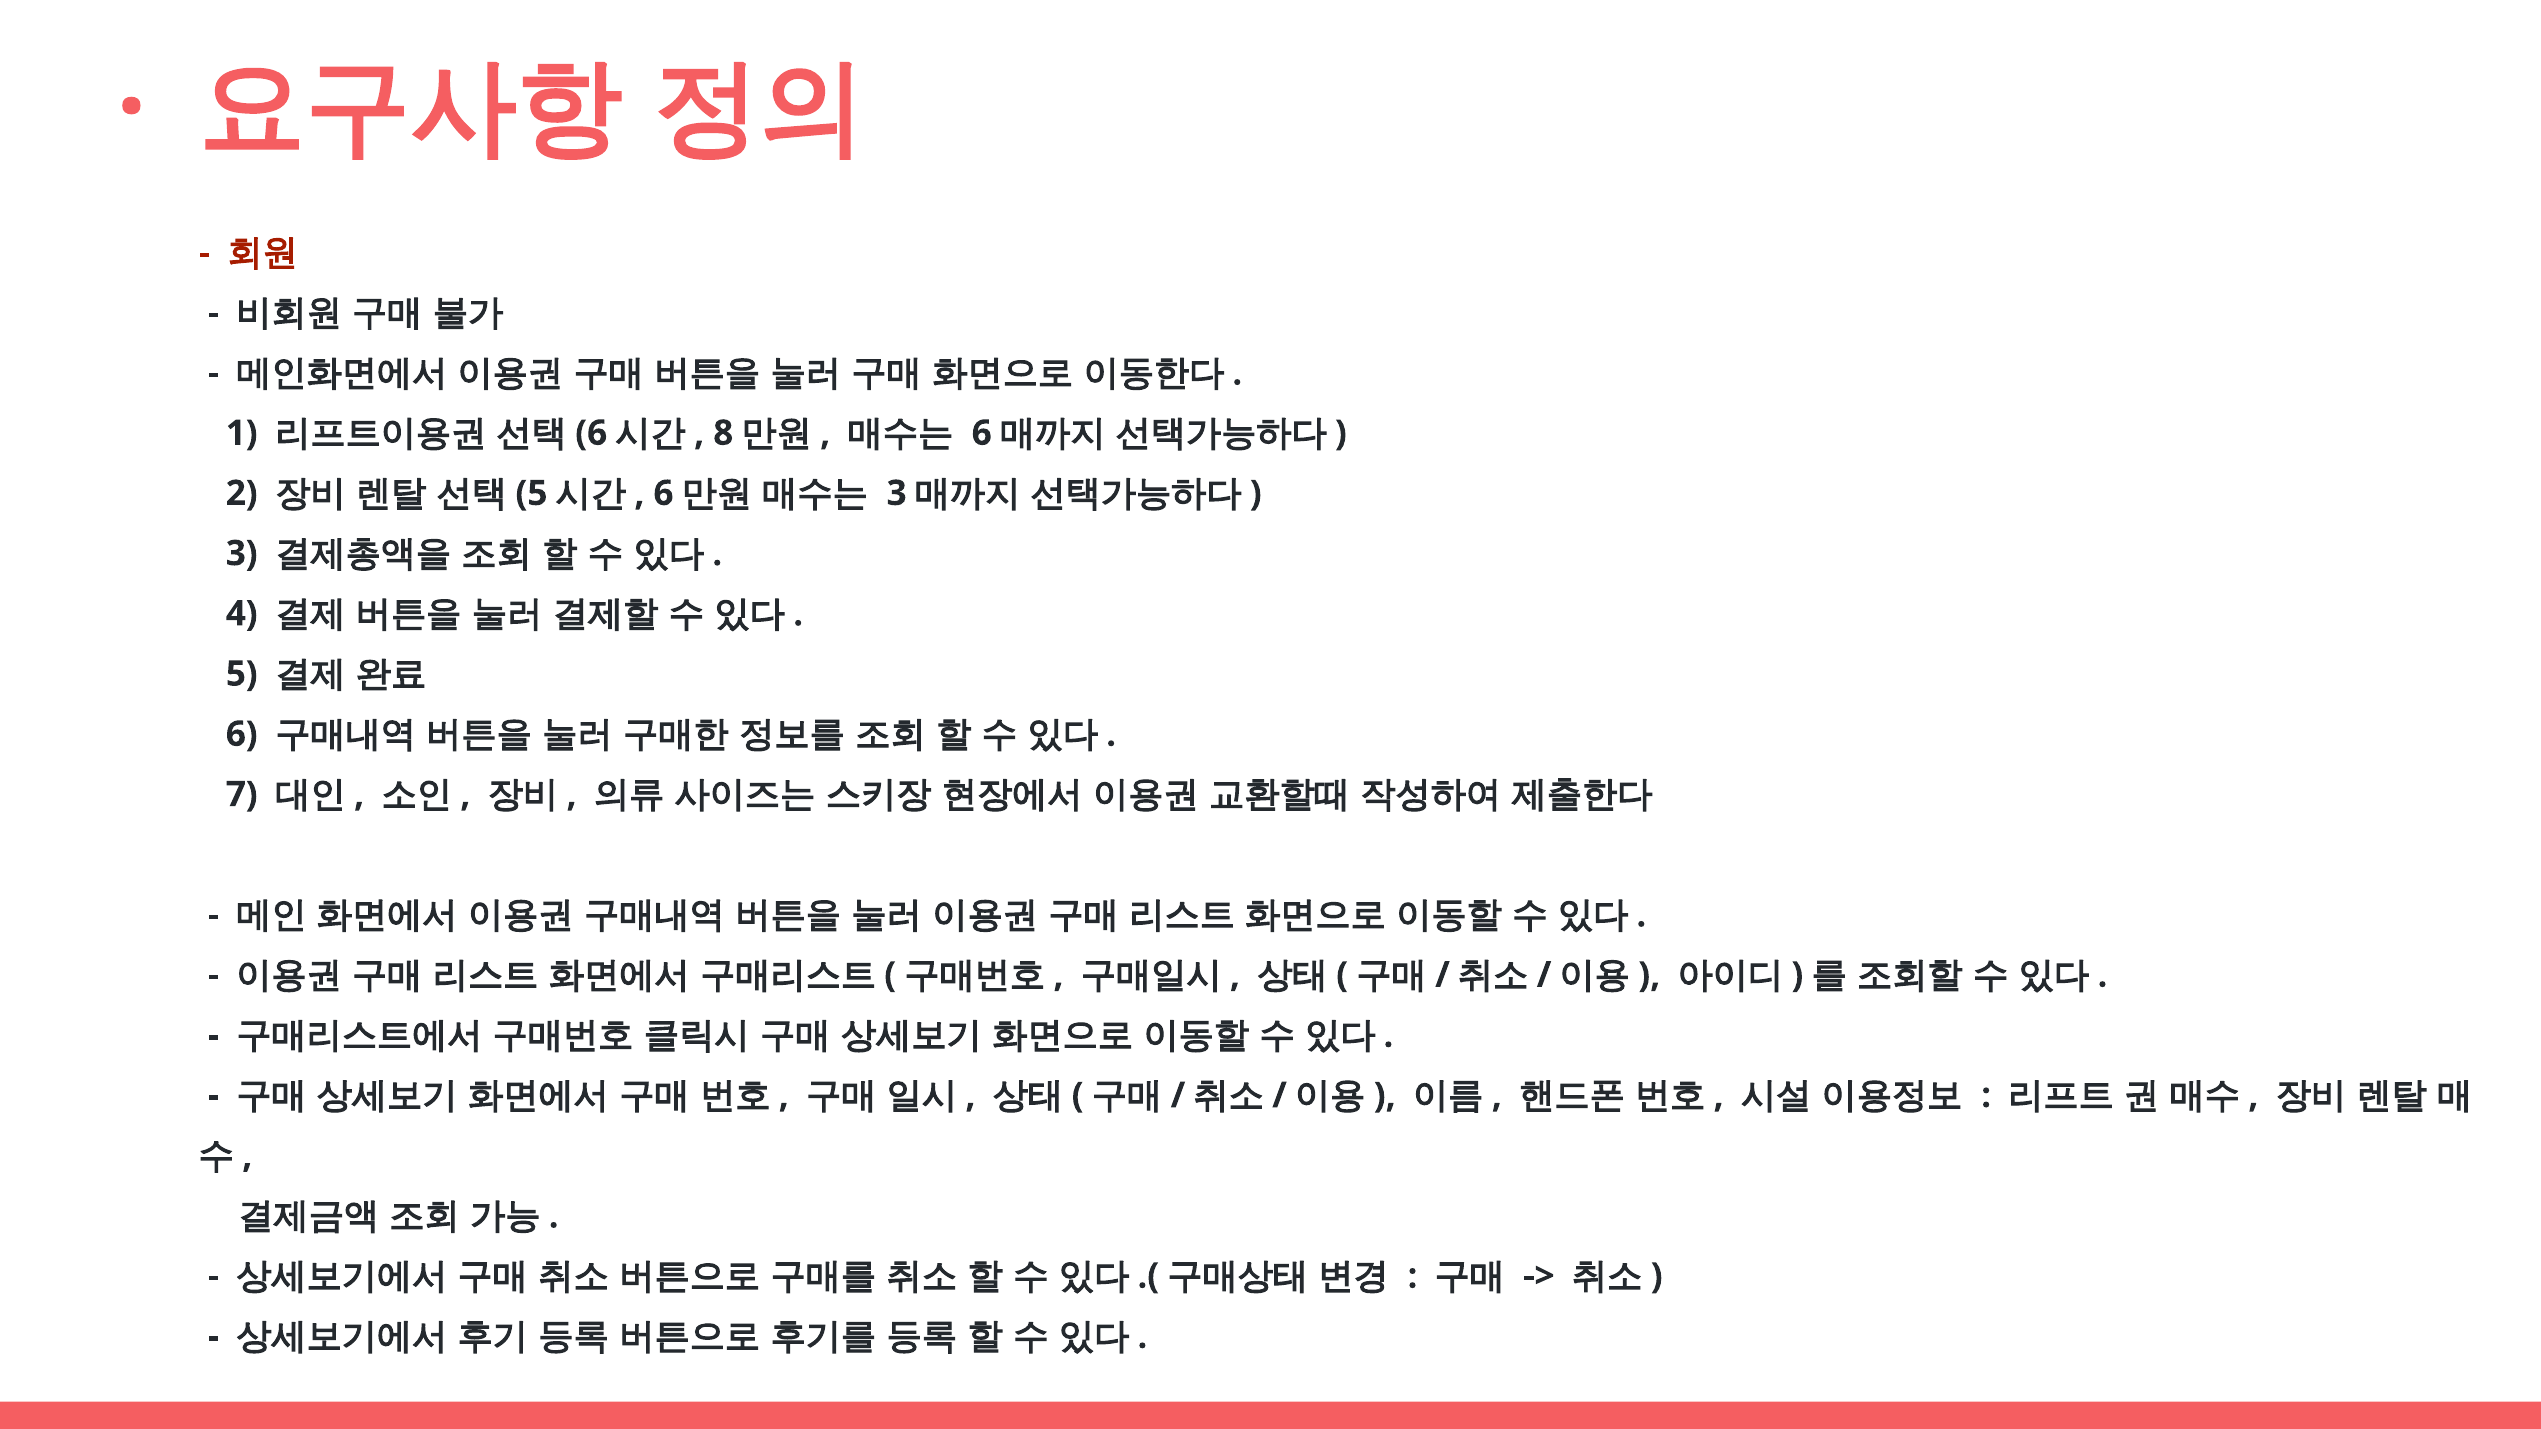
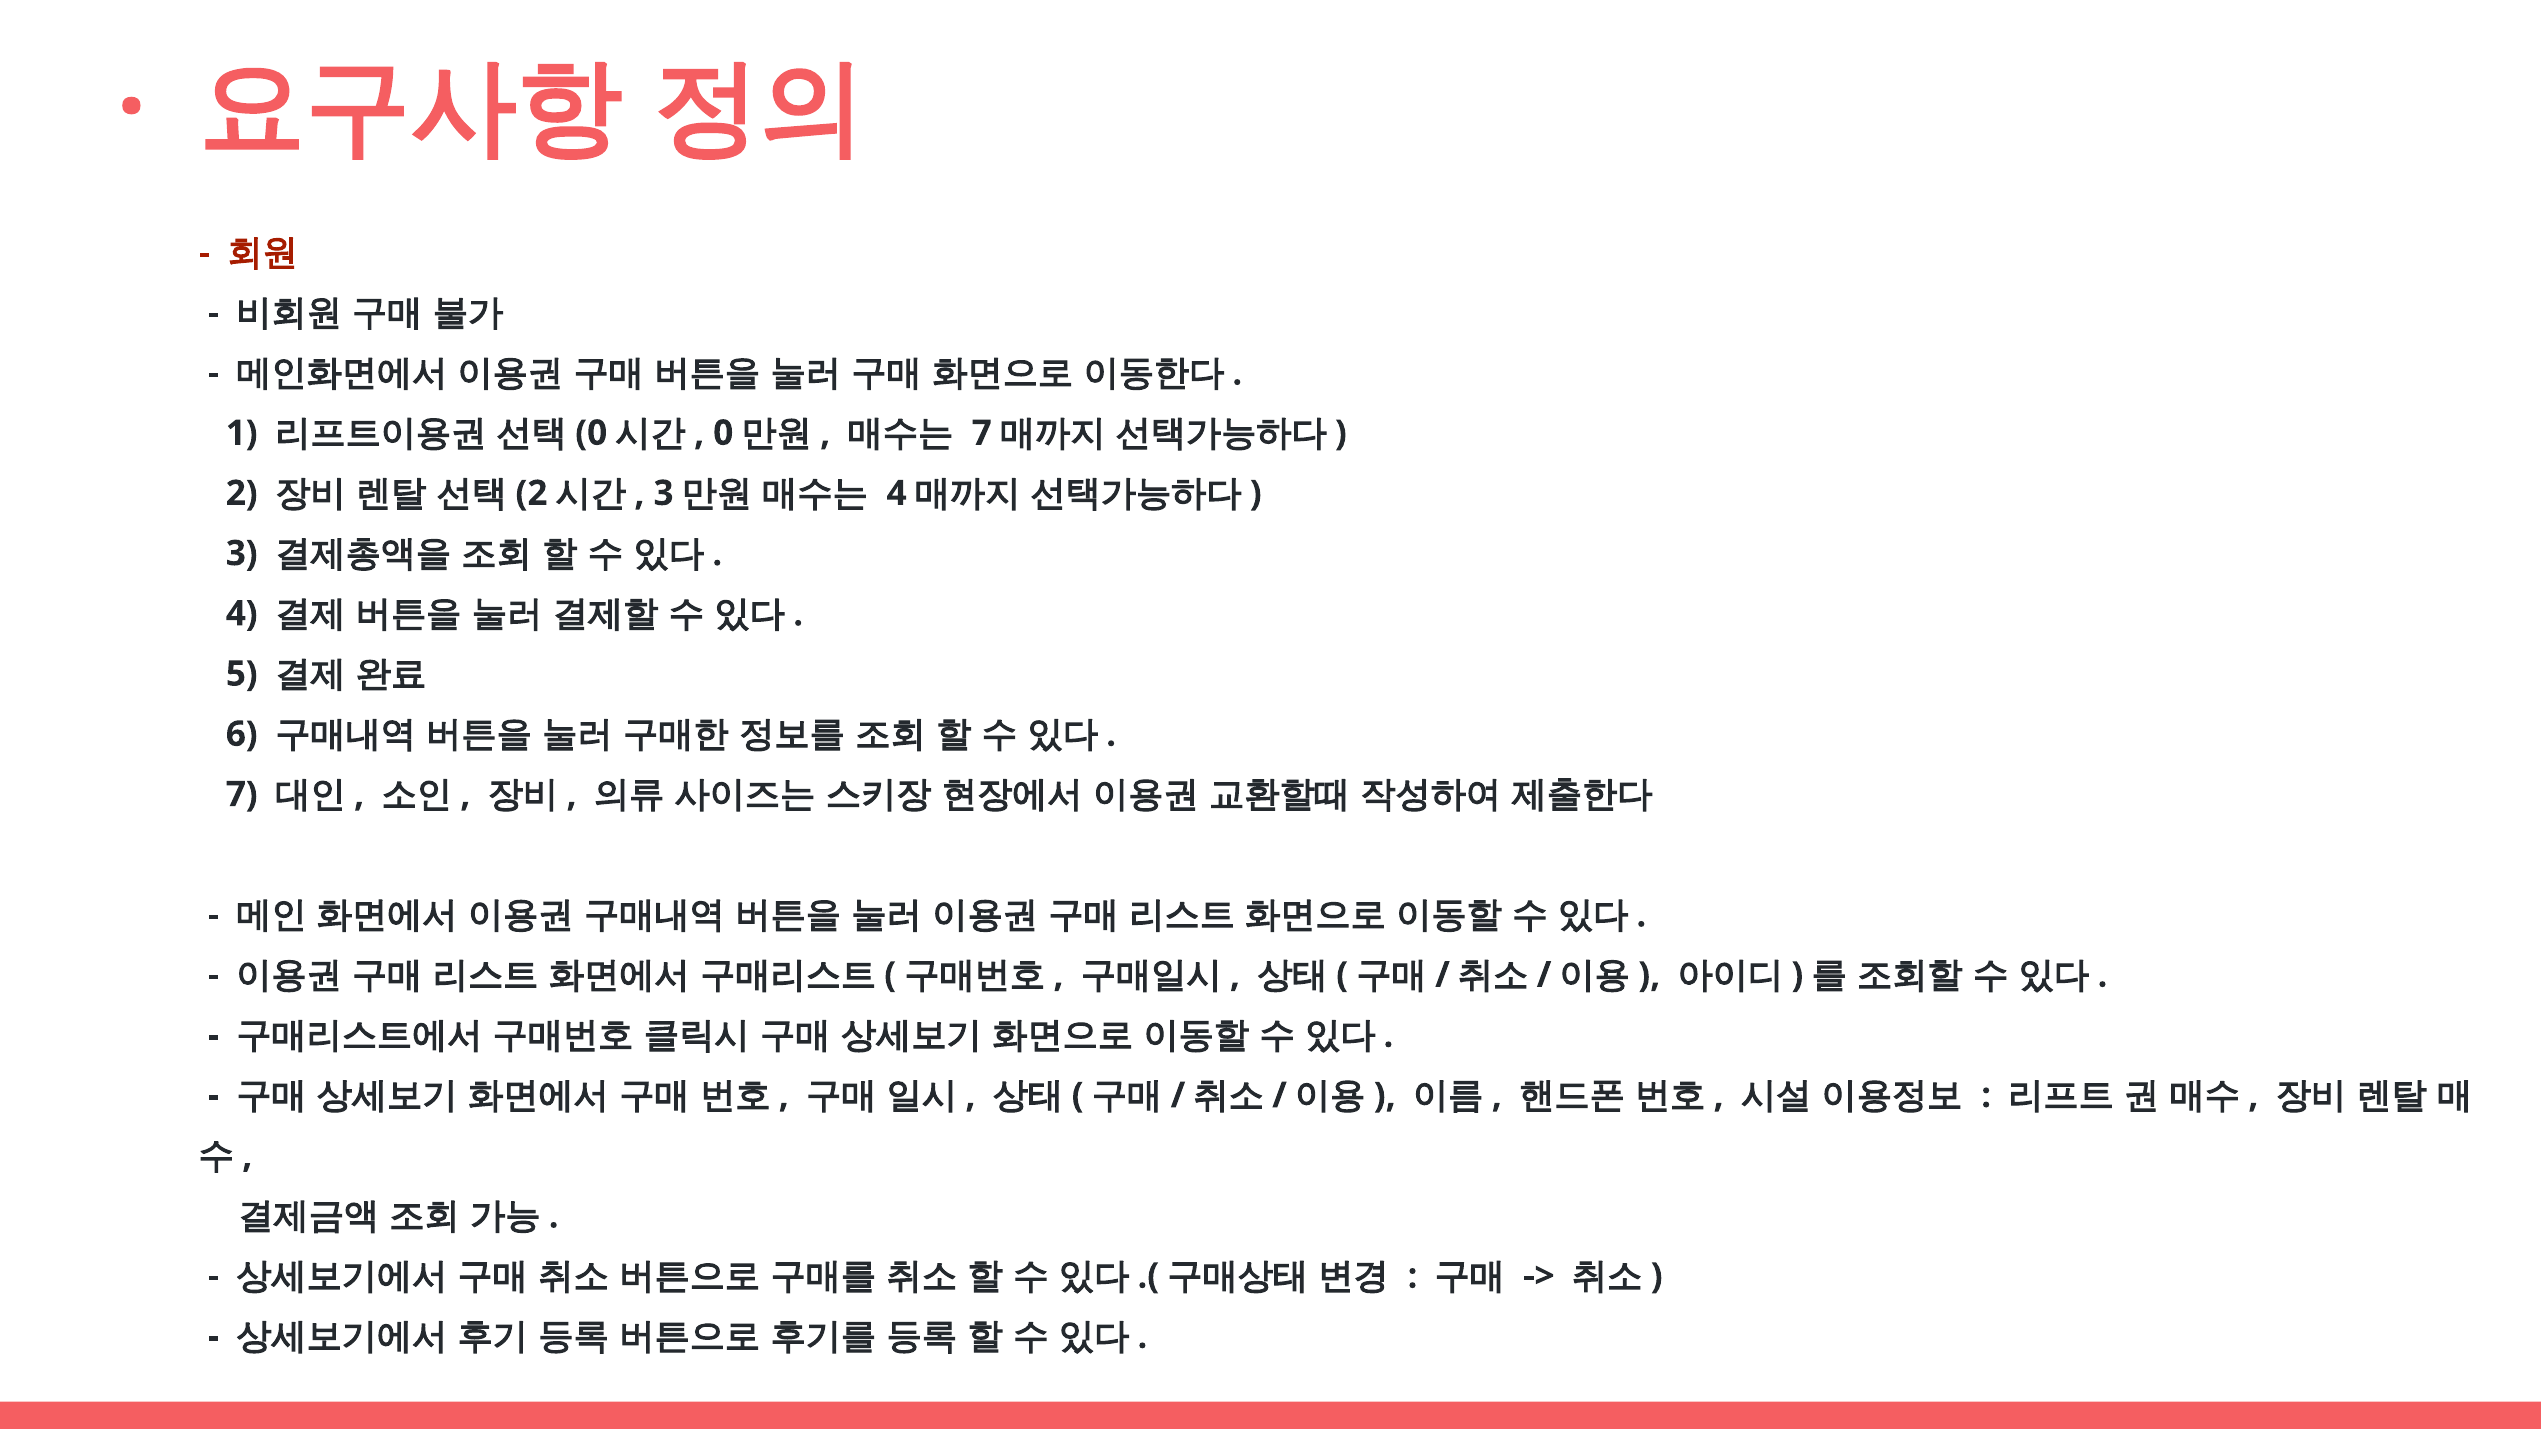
6: 6 -> 0 (591, 433)
8: 8 -> 0 (723, 433)
6: 6 -> 7 (982, 433)
5: 5 -> 2 (531, 493)
6: 6 -> 3 (664, 493)
3: 3 -> 4 (897, 493)
